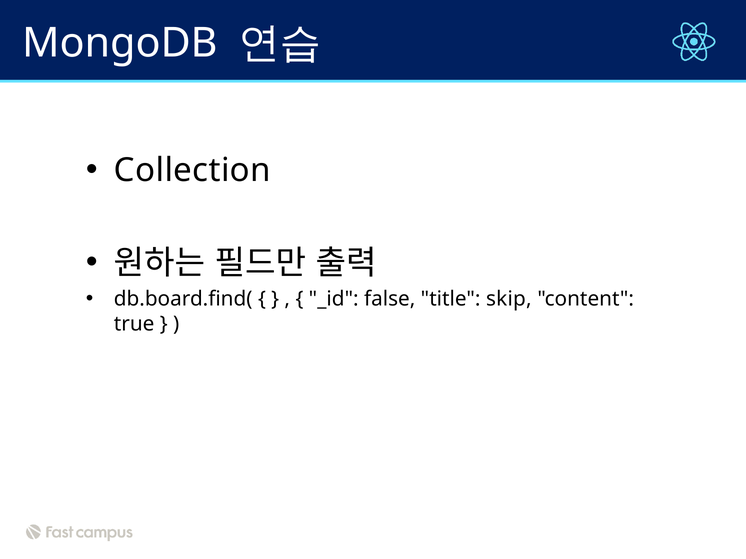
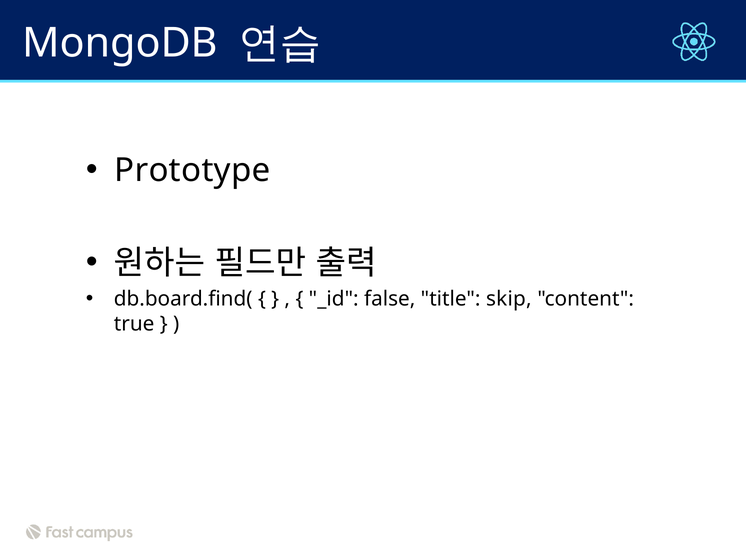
Collection: Collection -> Prototype (192, 171)
